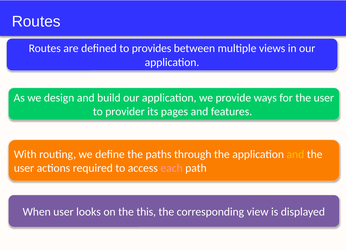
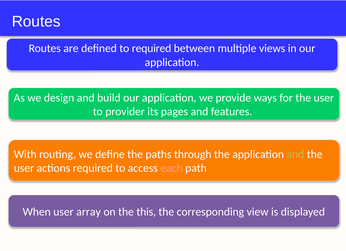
to provides: provides -> required (152, 48)
and colour: yellow -> light green (295, 154)
looks: looks -> array (89, 212)
